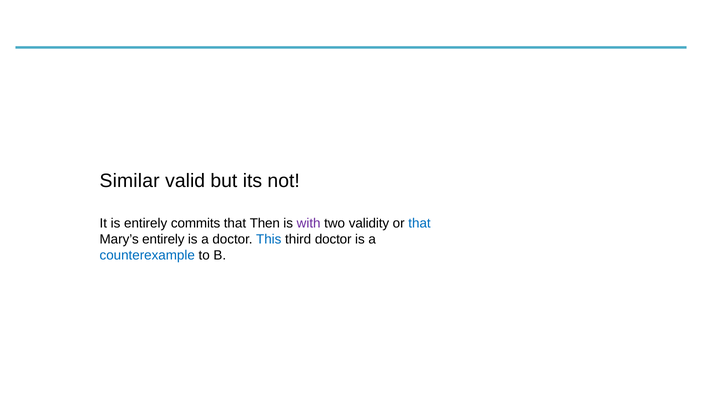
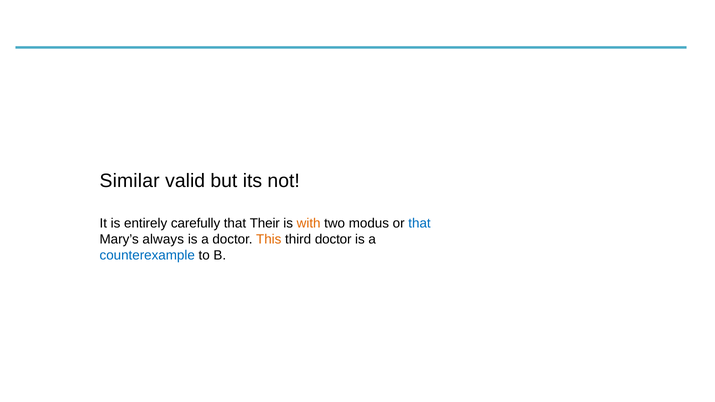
commits: commits -> carefully (196, 223)
Then: Then -> Their (265, 223)
with colour: purple -> orange (309, 223)
validity: validity -> modus (369, 223)
Mary’s entirely: entirely -> always (163, 239)
This colour: blue -> orange (269, 239)
